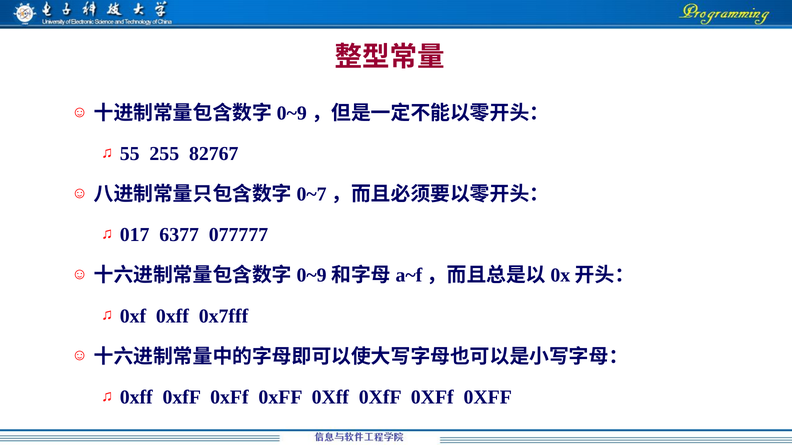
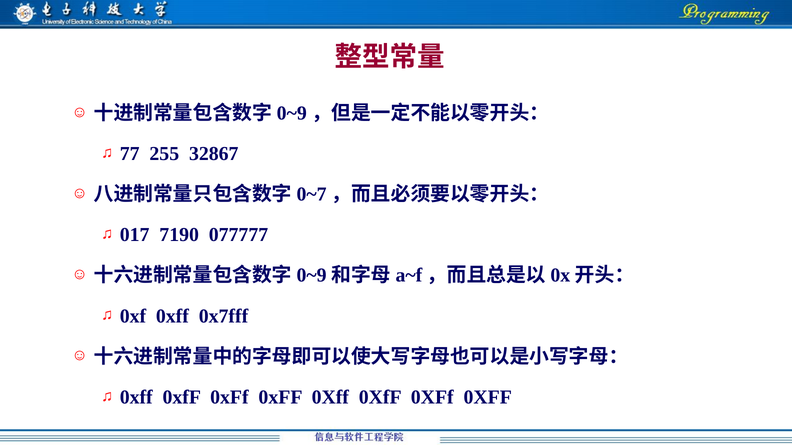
55: 55 -> 77 (130, 154)
82767: 82767 -> 32867 (214, 154)
6377: 6377 -> 7190 (179, 235)
